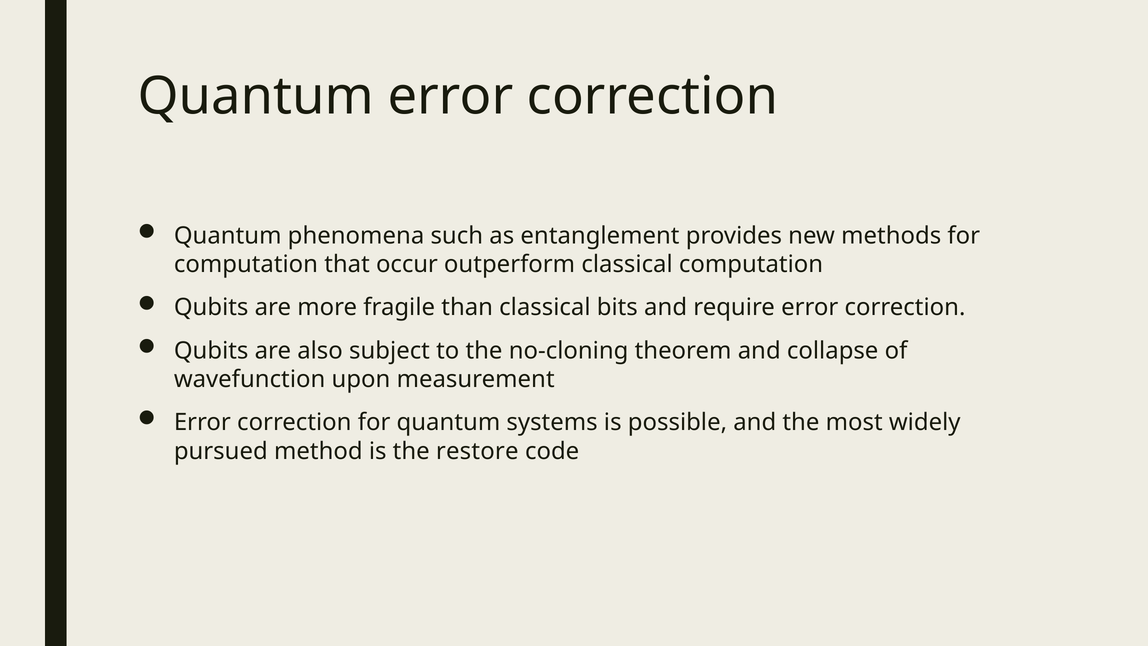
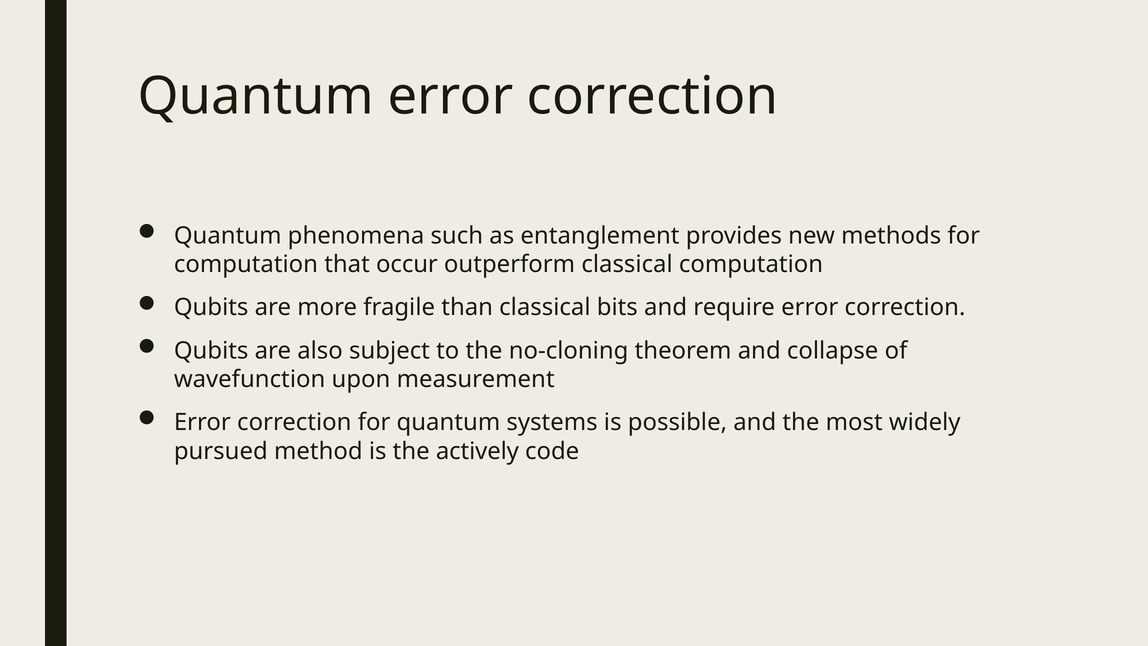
restore: restore -> actively (477, 451)
